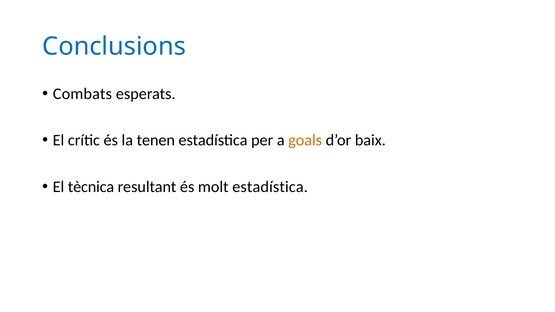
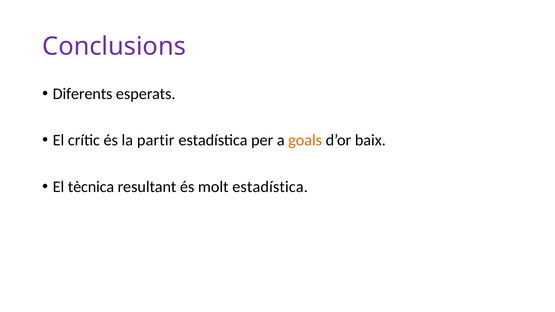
Conclusions colour: blue -> purple (114, 47)
Combats: Combats -> Diferents (83, 94)
tenen: tenen -> partir (156, 140)
